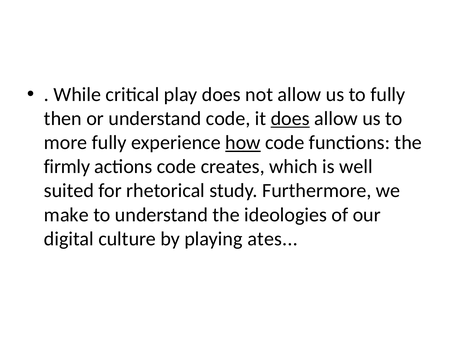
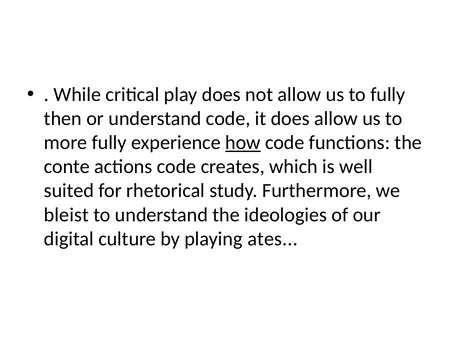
does underline: present -> none (290, 119)
firmly: firmly -> conte (67, 167)
make: make -> bleist (66, 215)
